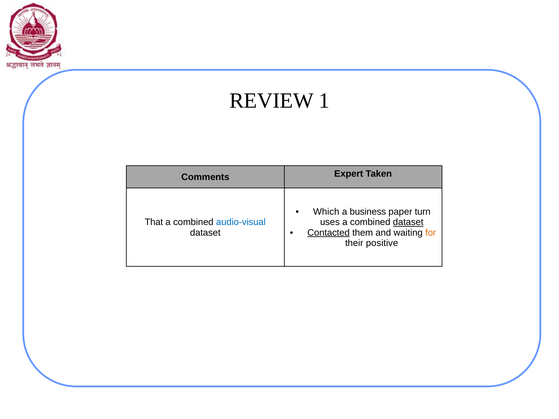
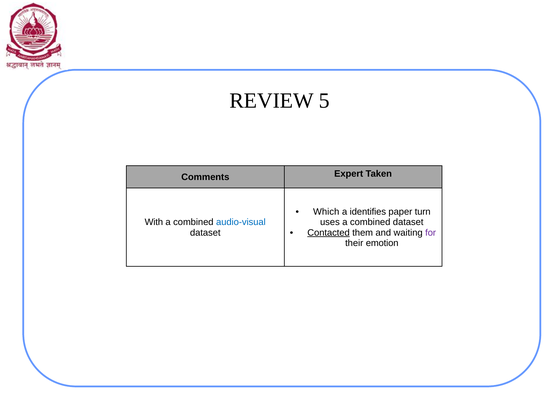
1: 1 -> 5 (324, 101)
business: business -> identifies (368, 212)
That: That -> With (154, 222)
dataset underline: present -> none (408, 222)
for colour: orange -> purple (431, 233)
positive: positive -> emotion (382, 243)
